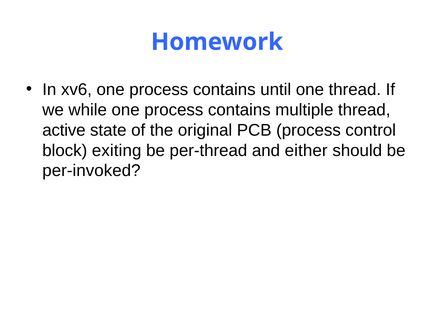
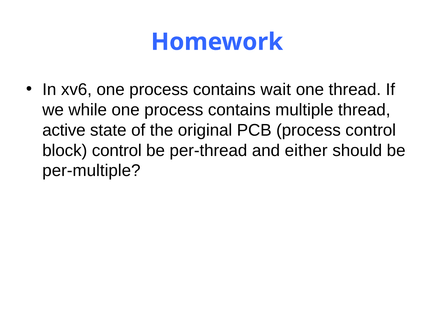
until: until -> wait (276, 89)
block exiting: exiting -> control (117, 150)
per-invoked: per-invoked -> per-multiple (91, 170)
